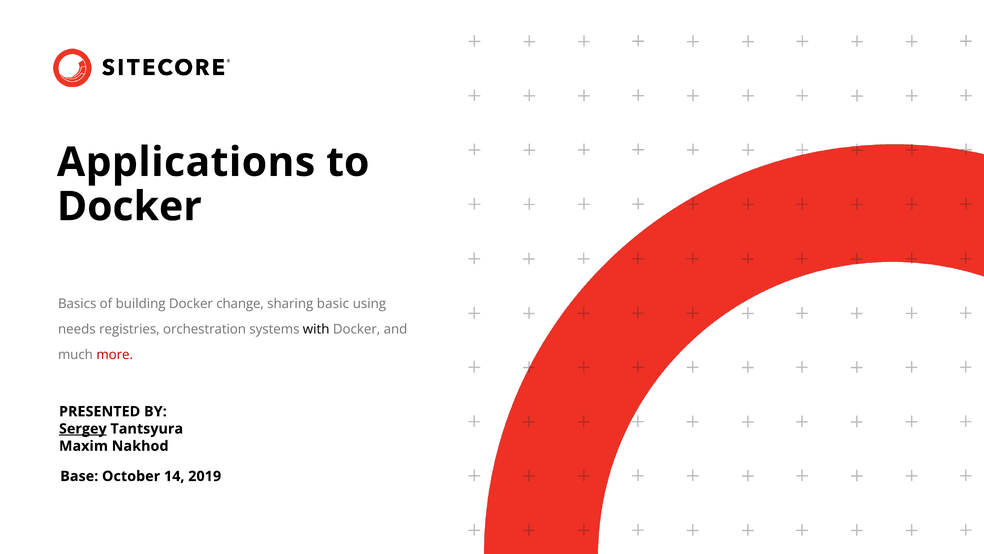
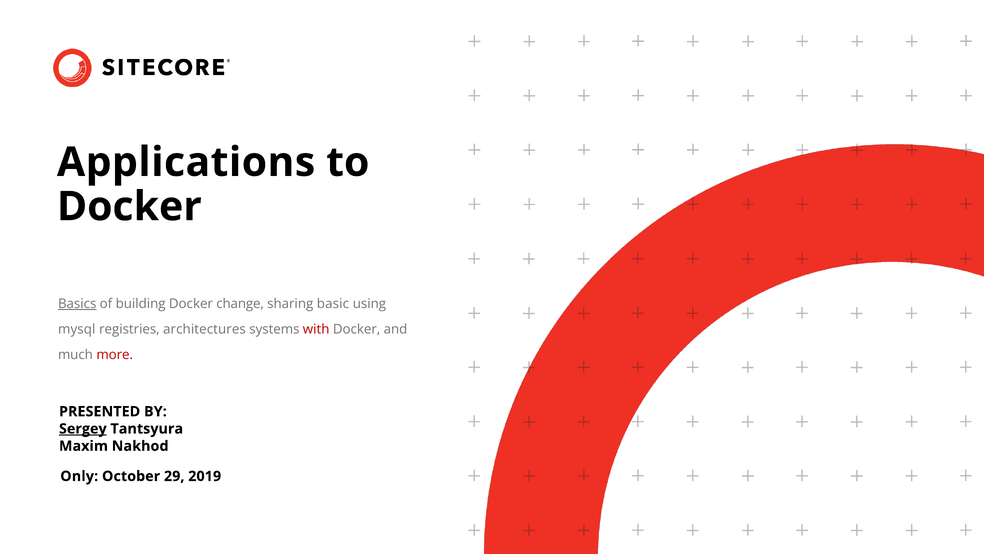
Basics underline: none -> present (77, 303)
needs: needs -> mysql (77, 329)
orchestration: orchestration -> architectures (204, 329)
with colour: black -> red (316, 329)
Base: Base -> Only (79, 476)
14: 14 -> 29 (174, 476)
